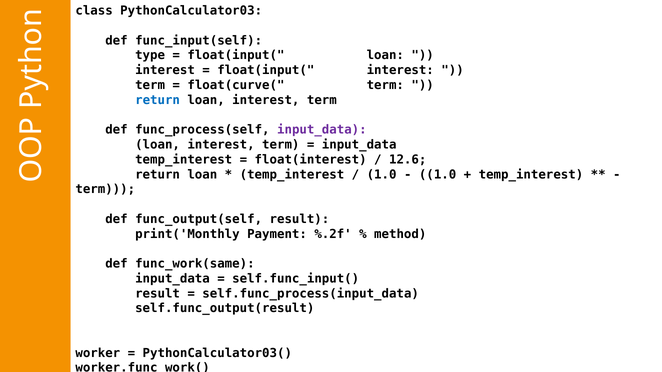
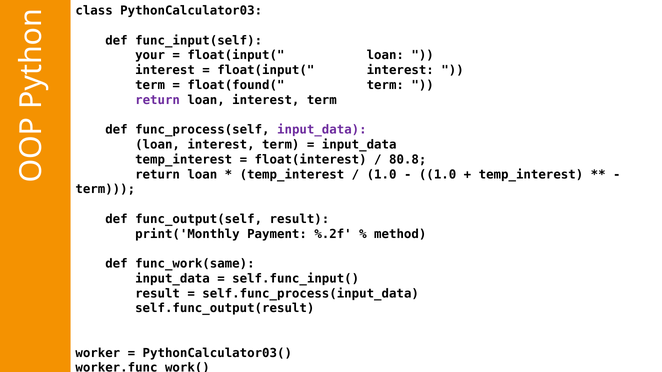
type: type -> your (150, 55)
float(curve(: float(curve( -> float(found( (236, 85)
return colour: blue -> purple (158, 100)
12.6: 12.6 -> 80.8 (408, 160)
